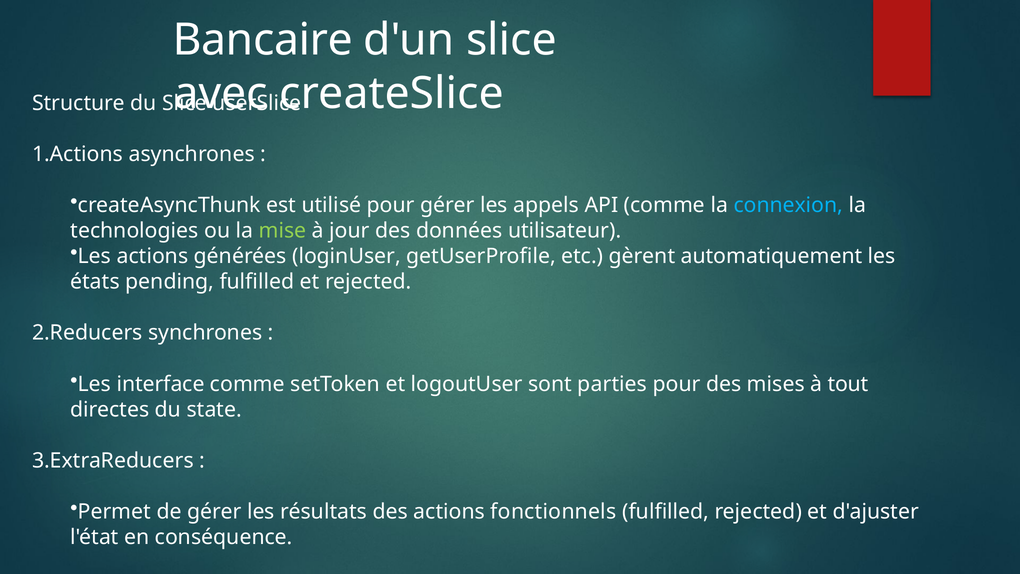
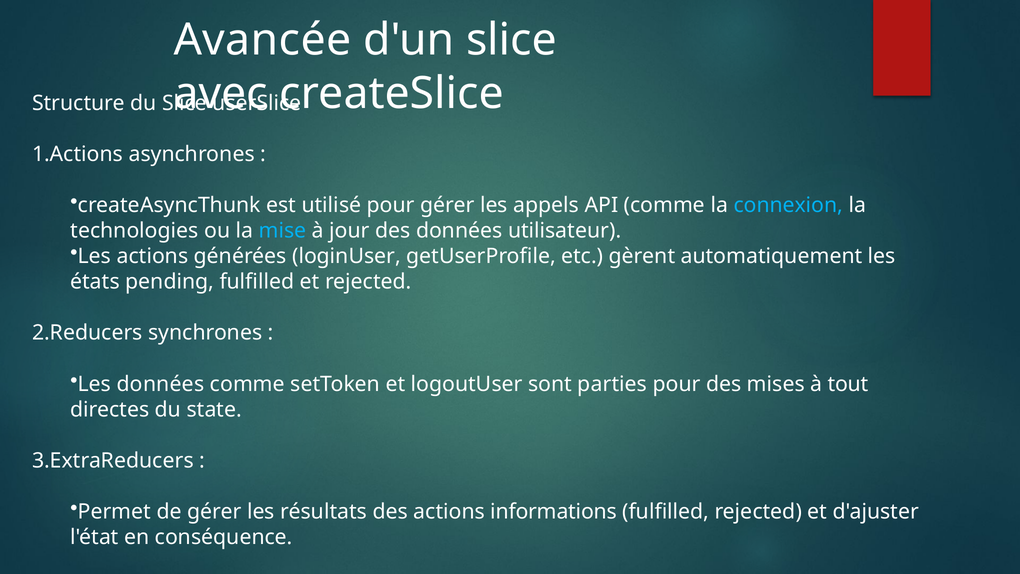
Bancaire: Bancaire -> Avancée (262, 40)
mise colour: light green -> light blue (283, 231)
Les interface: interface -> données (161, 384)
fonctionnels: fonctionnels -> informations (554, 511)
